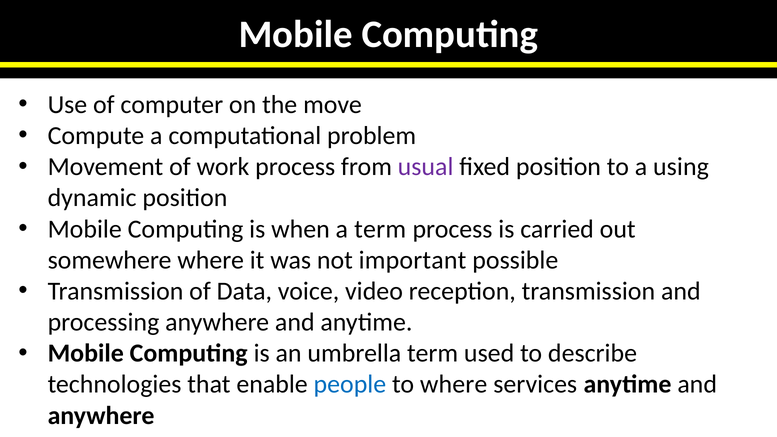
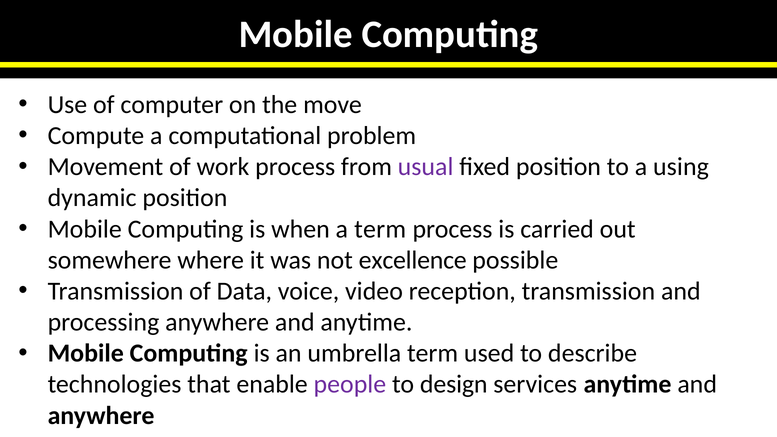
important: important -> excellence (413, 260)
people colour: blue -> purple (350, 384)
to where: where -> design (454, 384)
